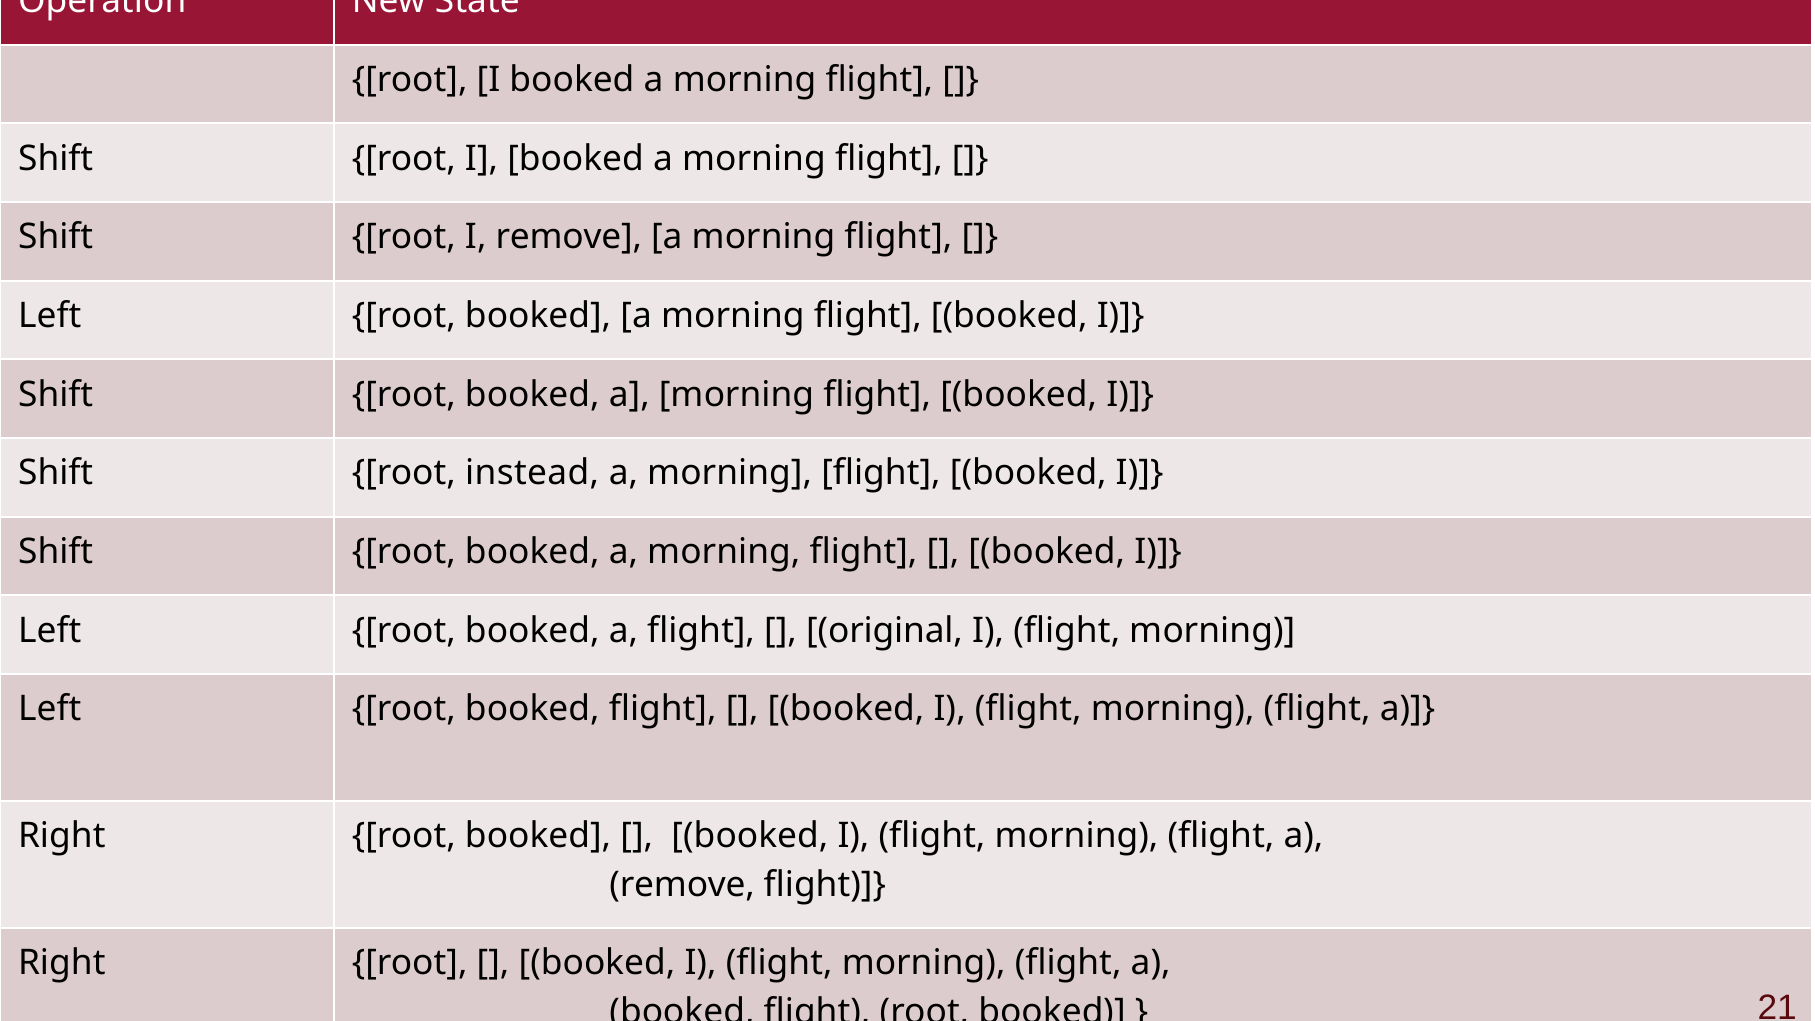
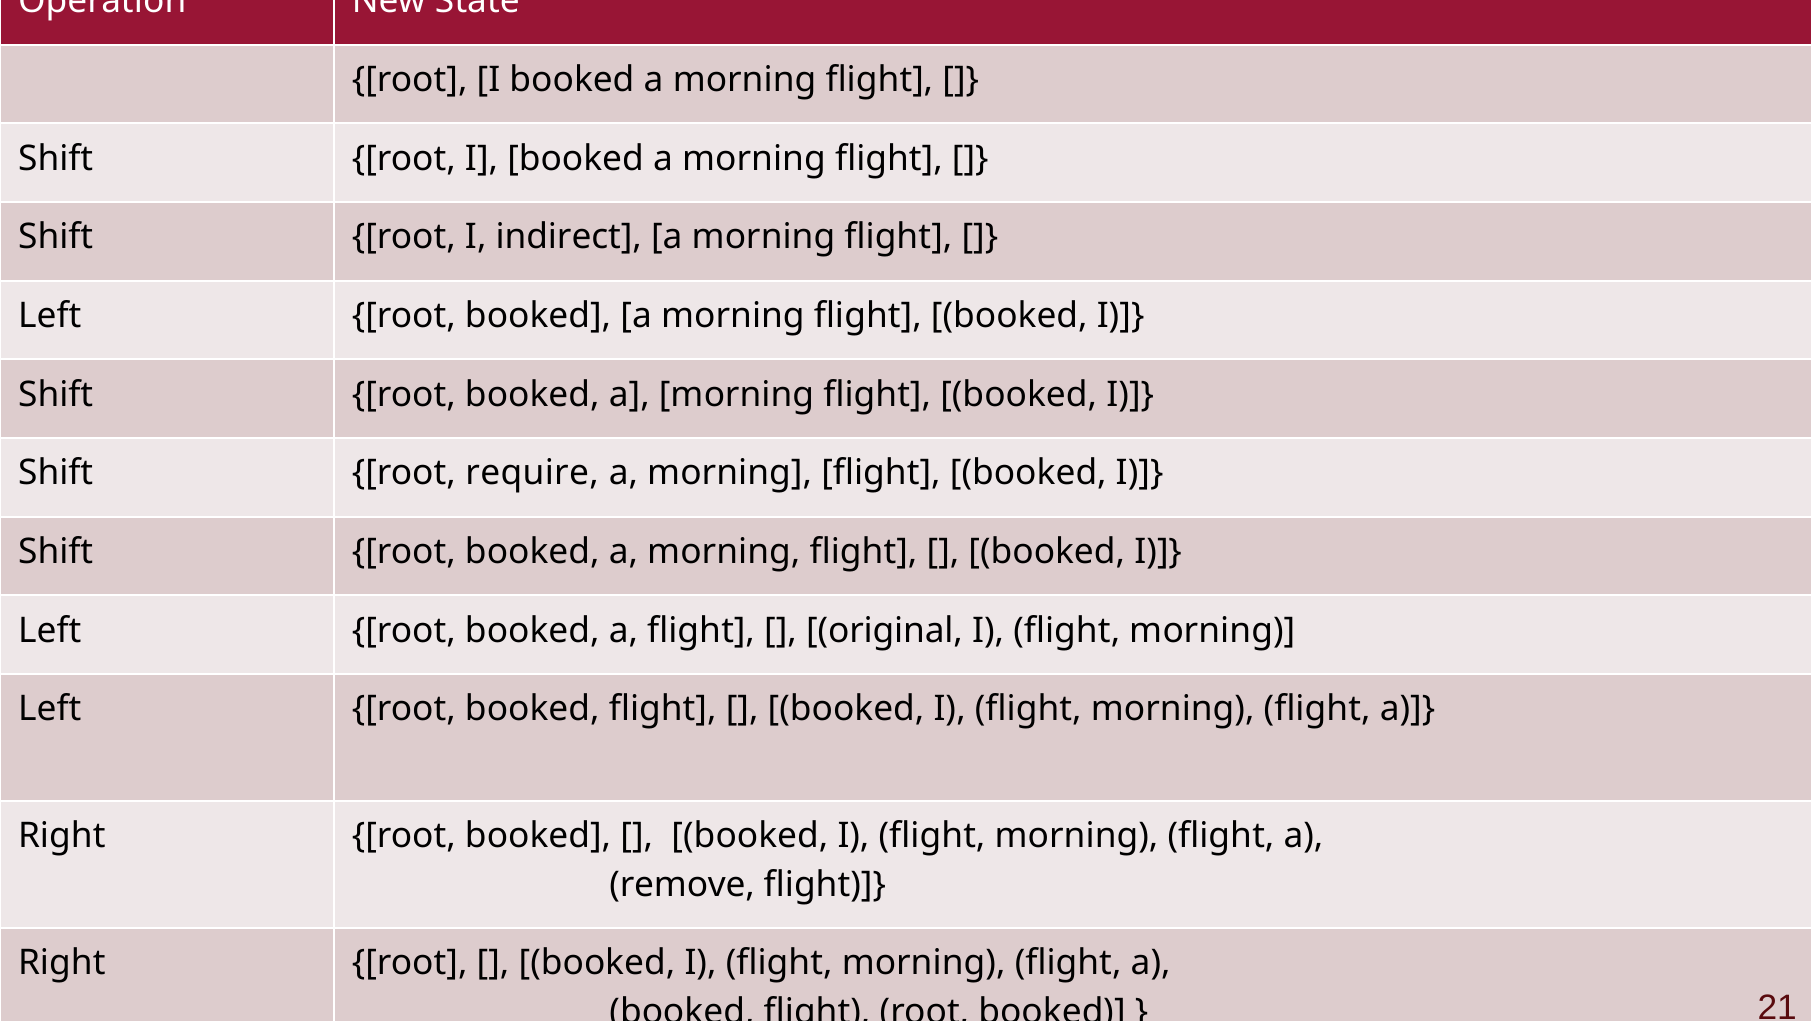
I remove: remove -> indirect (569, 237)
instead: instead -> require (532, 473)
